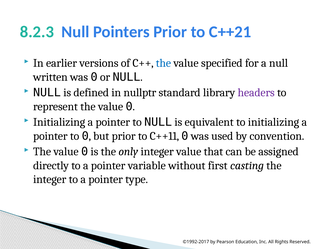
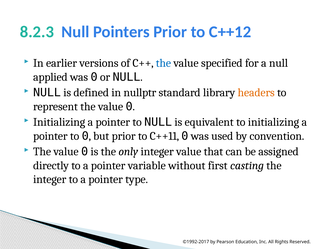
C++21: C++21 -> C++12 (230, 32)
written: written -> applied (50, 77)
headers colour: purple -> orange (256, 93)
